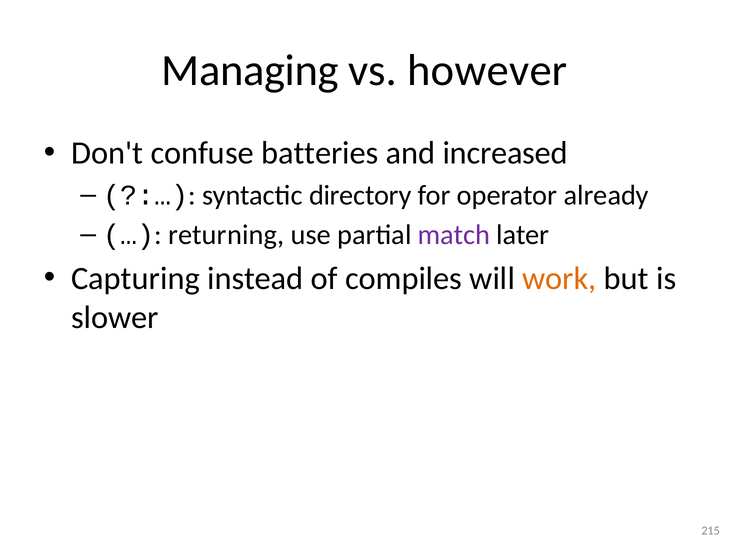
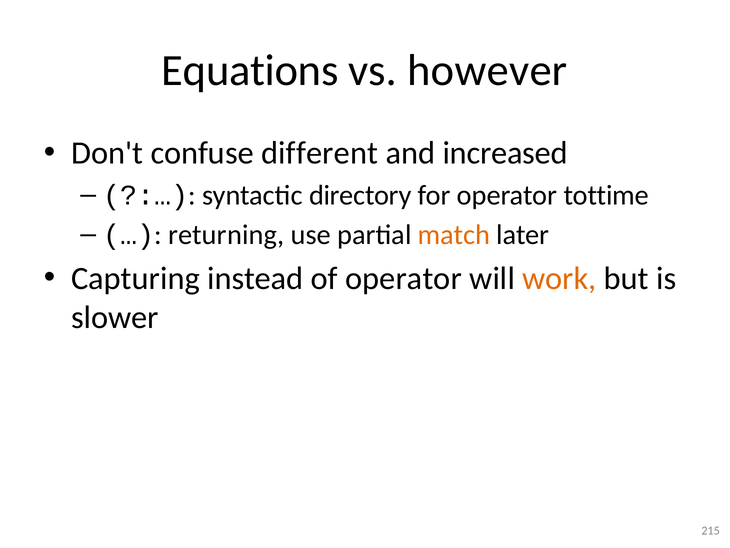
Managing: Managing -> Equations (250, 71)
batteries: batteries -> different (320, 153)
already: already -> tottime (606, 195)
match colour: purple -> orange (454, 235)
of compiles: compiles -> operator (403, 278)
